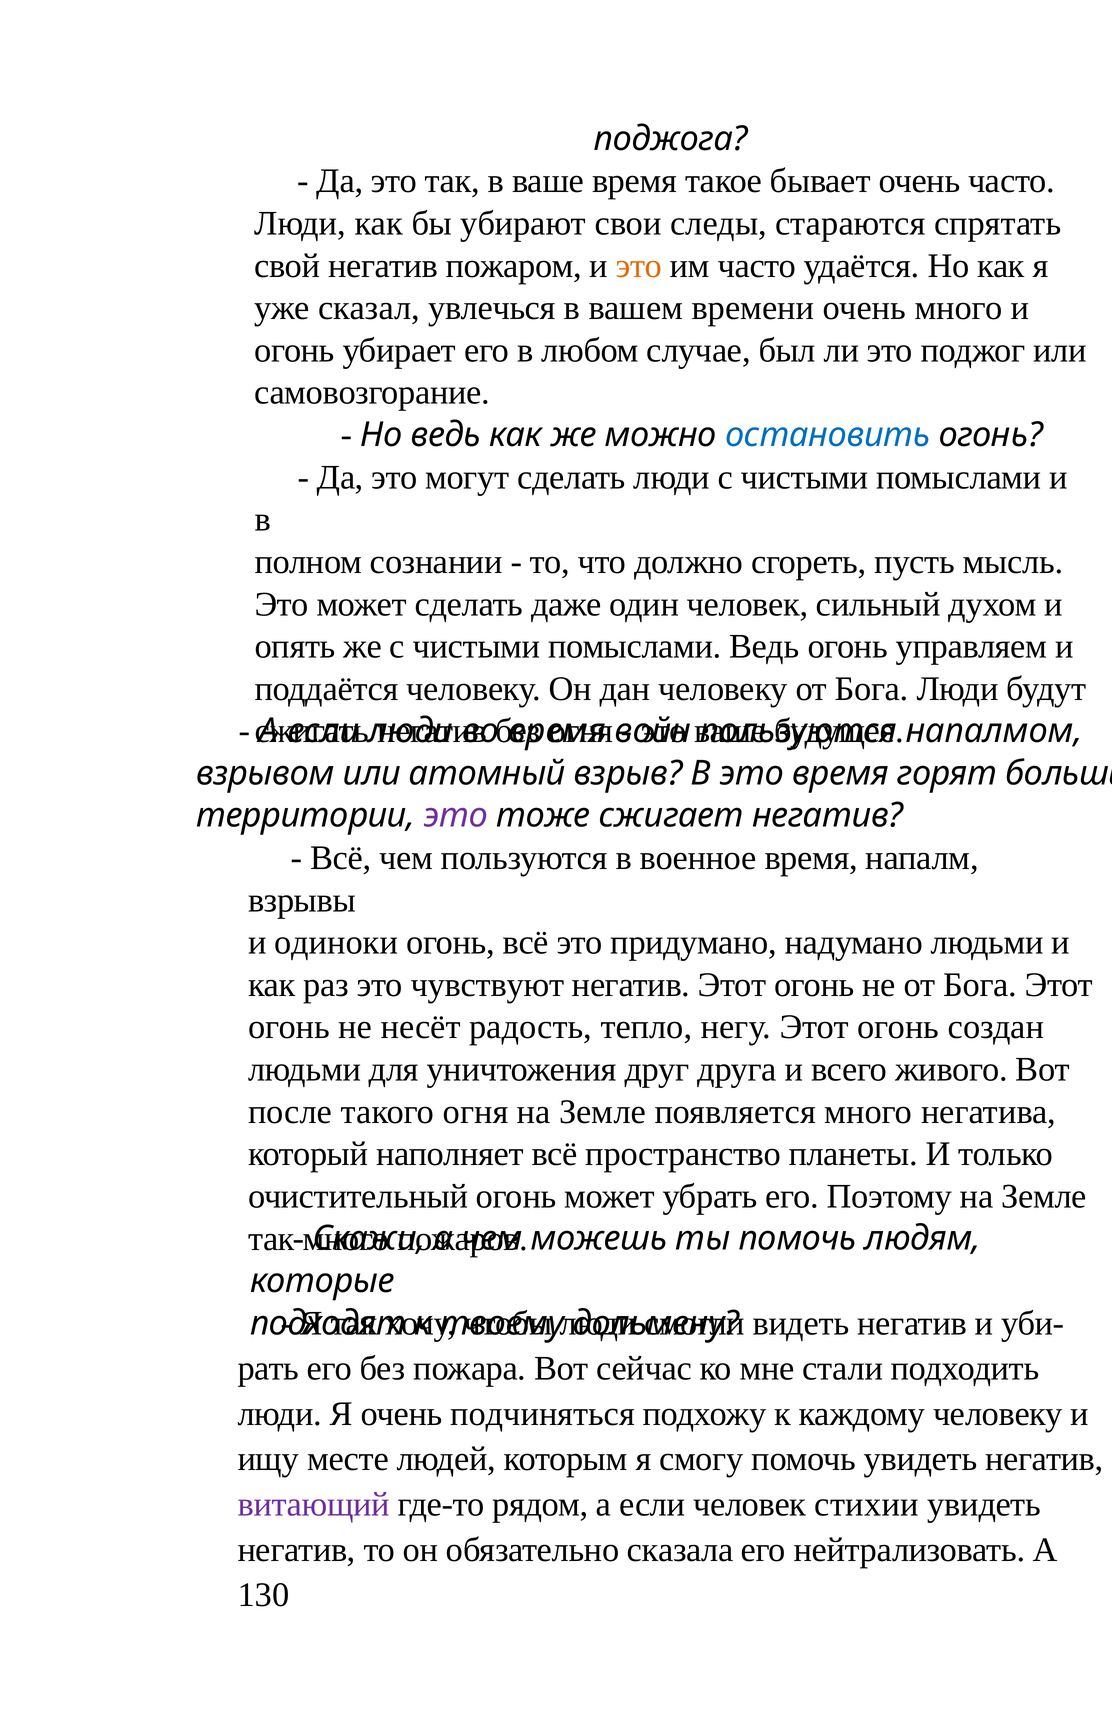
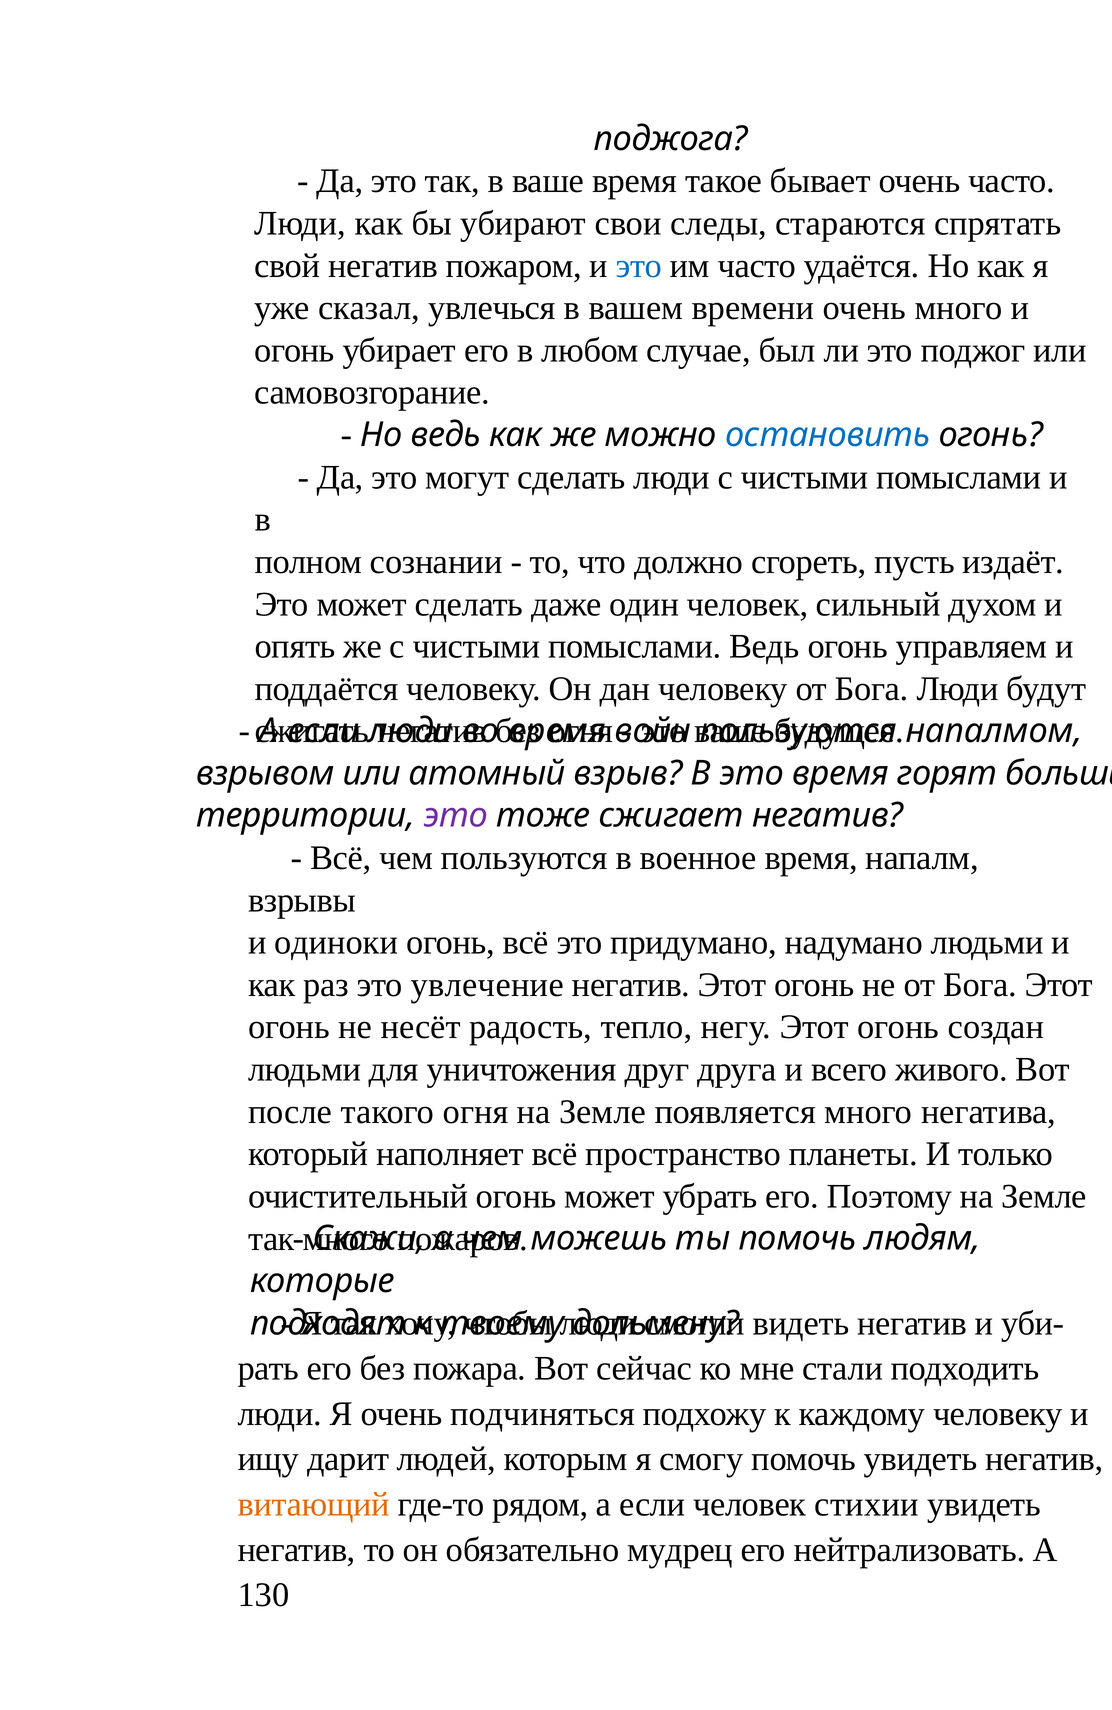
это colour: orange -> blue (639, 266)
мысль: мысль -> издаёт (1013, 562)
чувствуют: чувствуют -> увлечение (487, 985)
месте: месте -> дарит (348, 1459)
витающий colour: purple -> orange (314, 1505)
сказала: сказала -> мудрец (680, 1550)
